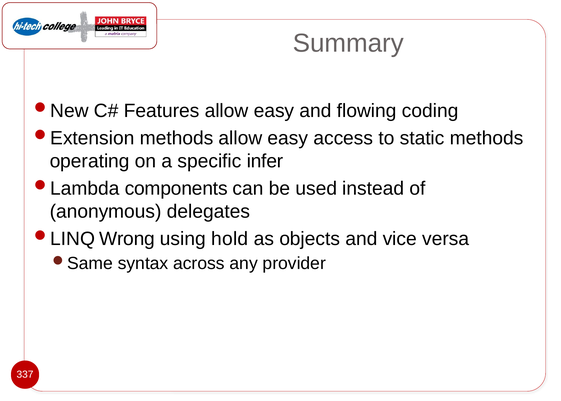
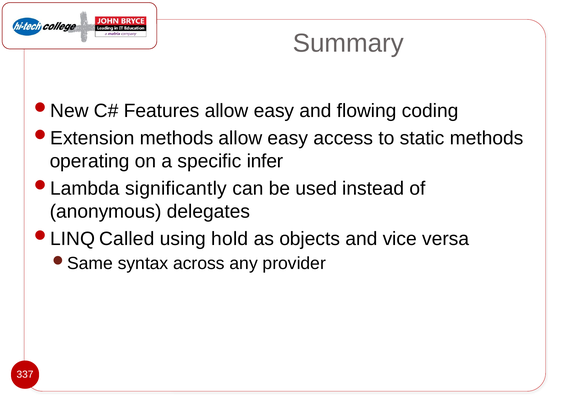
components: components -> significantly (176, 188)
Wrong: Wrong -> Called (127, 239)
